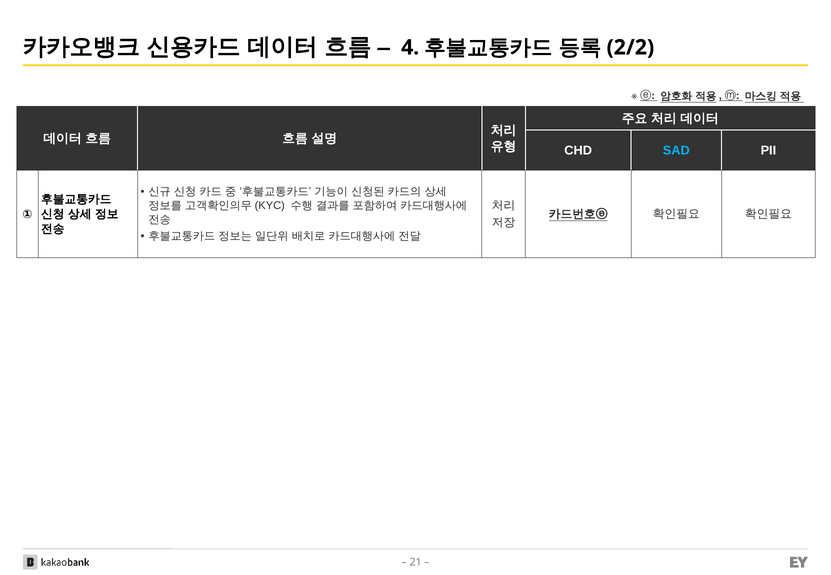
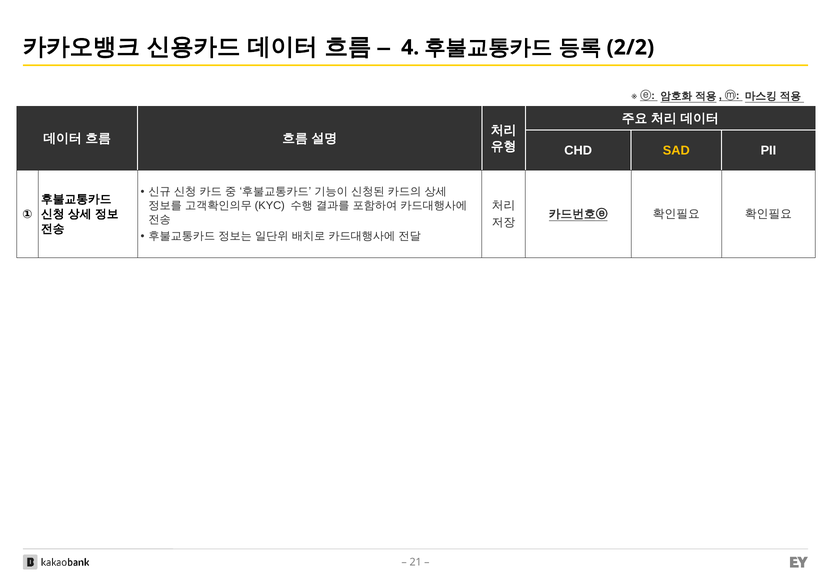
SAD colour: light blue -> yellow (676, 150)
